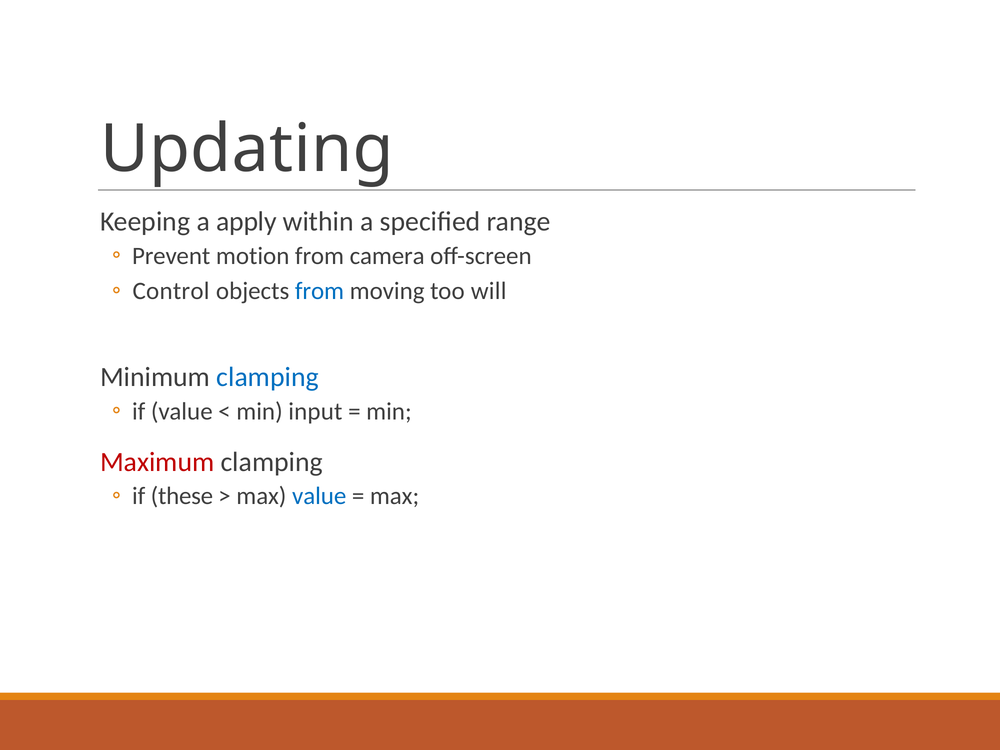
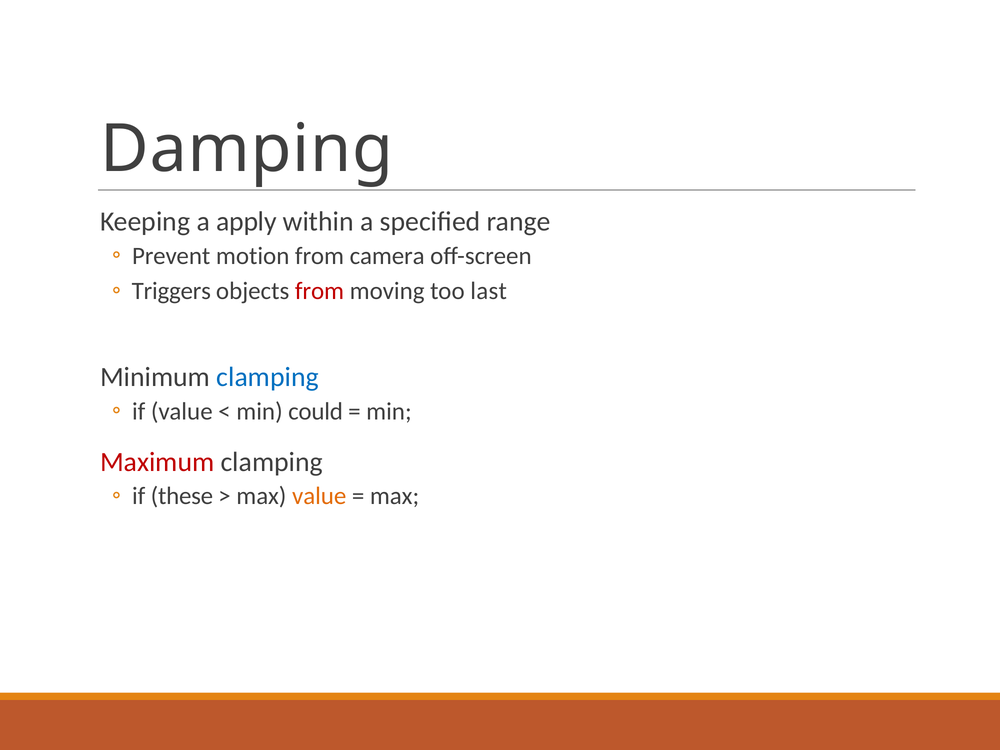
Updating: Updating -> Damping (247, 149)
Control: Control -> Triggers (171, 291)
from colour: blue -> red (319, 291)
will: will -> last (489, 291)
input: input -> could (316, 411)
value colour: blue -> orange (319, 496)
